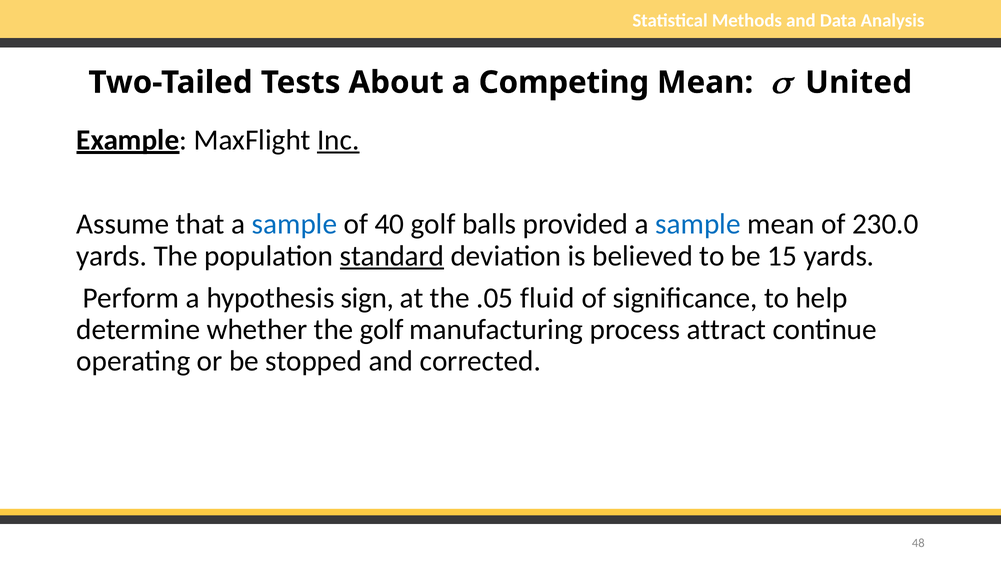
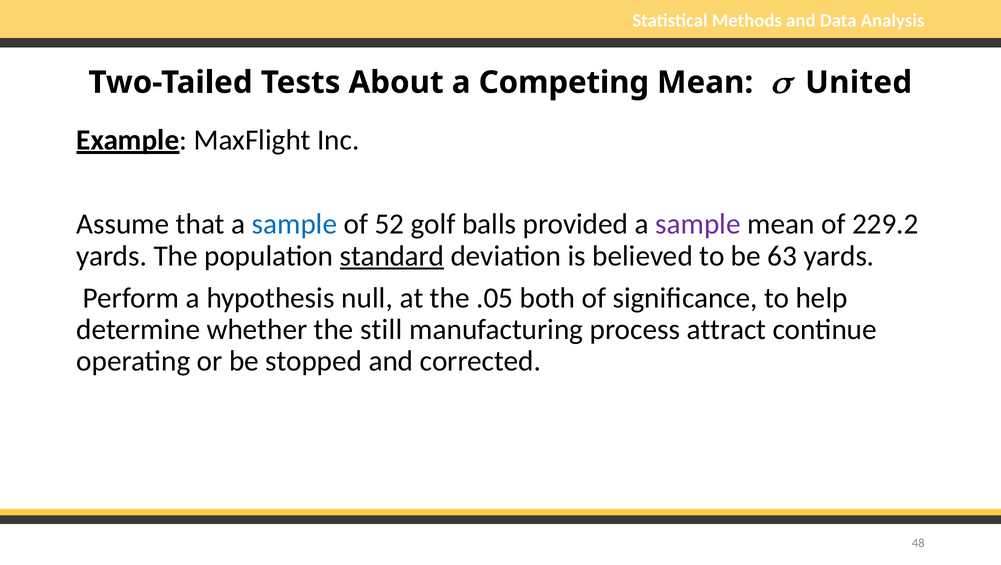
Inc underline: present -> none (338, 140)
40: 40 -> 52 (389, 224)
sample colour: blue -> purple (698, 224)
230.0: 230.0 -> 229.2 (885, 224)
15: 15 -> 63 (782, 256)
sign: sign -> null (367, 298)
fluid: fluid -> both (548, 298)
the golf: golf -> still (381, 329)
